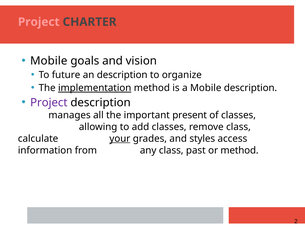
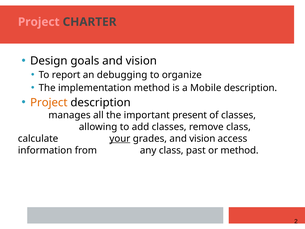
Mobile: Mobile -> Design (49, 61)
future: future -> report (66, 75)
an description: description -> debugging (122, 75)
implementation underline: present -> none (95, 88)
Project colour: purple -> orange (49, 102)
grades and styles: styles -> vision (202, 138)
